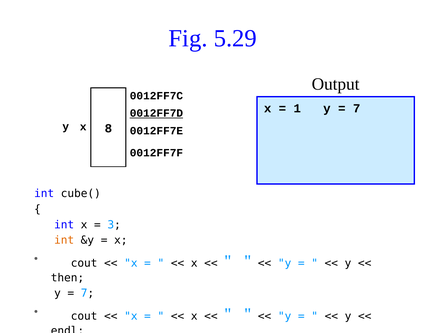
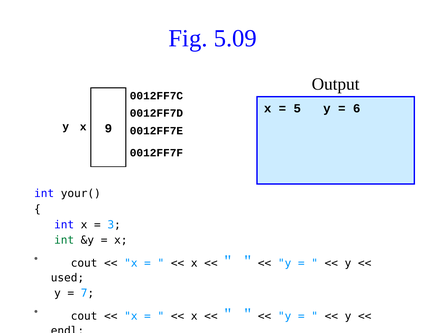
5.29: 5.29 -> 5.09 (235, 38)
1: 1 -> 5 (297, 108)
7: 7 -> 6 (357, 108)
0012FF7D underline: present -> none (156, 113)
8: 8 -> 9 (108, 128)
cube(: cube( -> your( (81, 194)
int colour: orange -> green (64, 240)
then: then -> used (67, 278)
